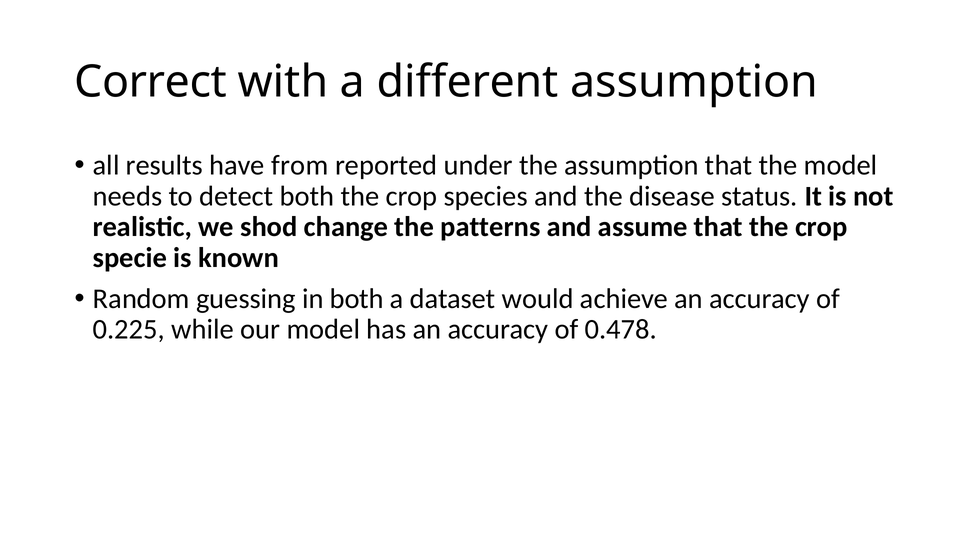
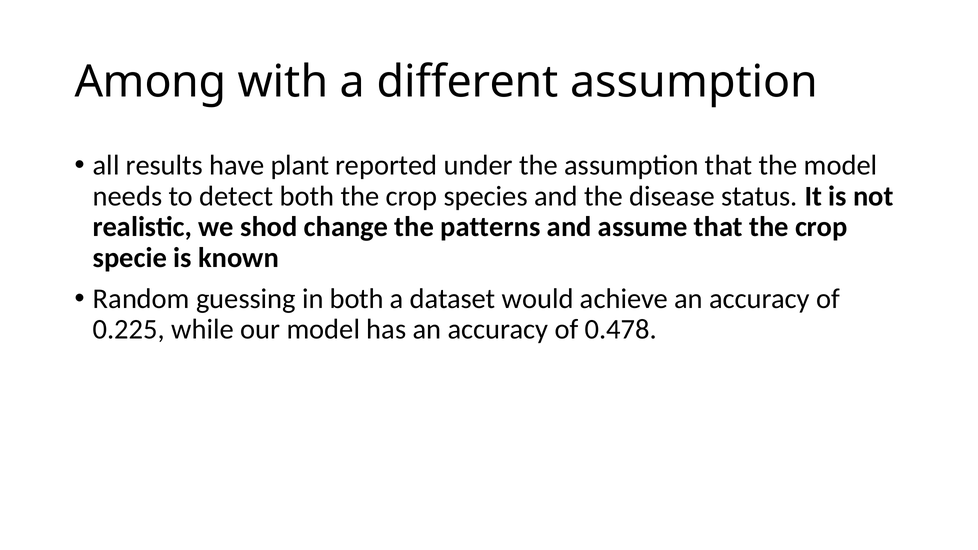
Correct: Correct -> Among (150, 82)
from: from -> plant (300, 165)
